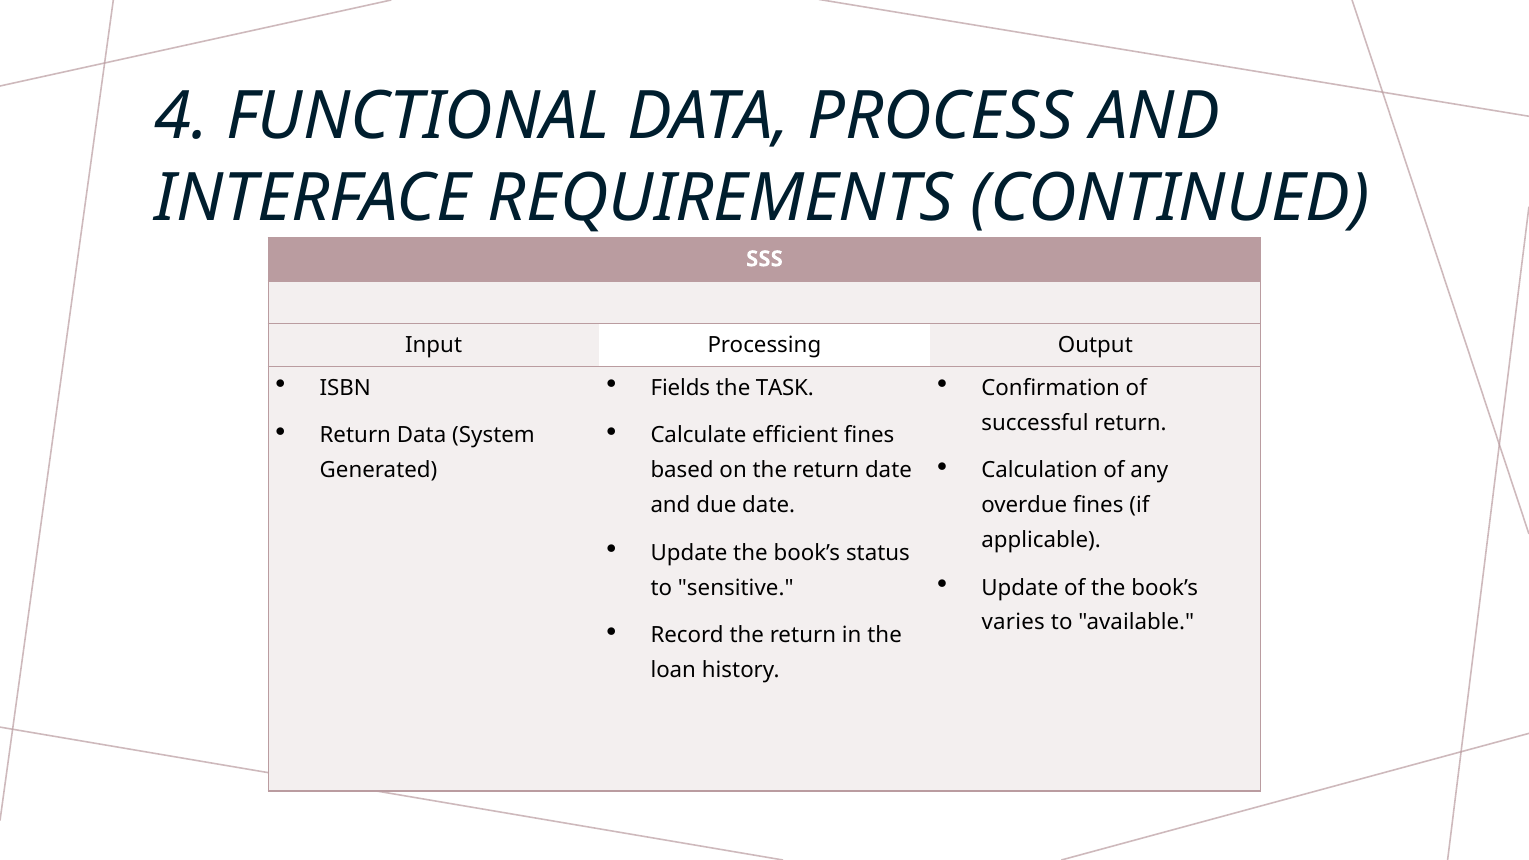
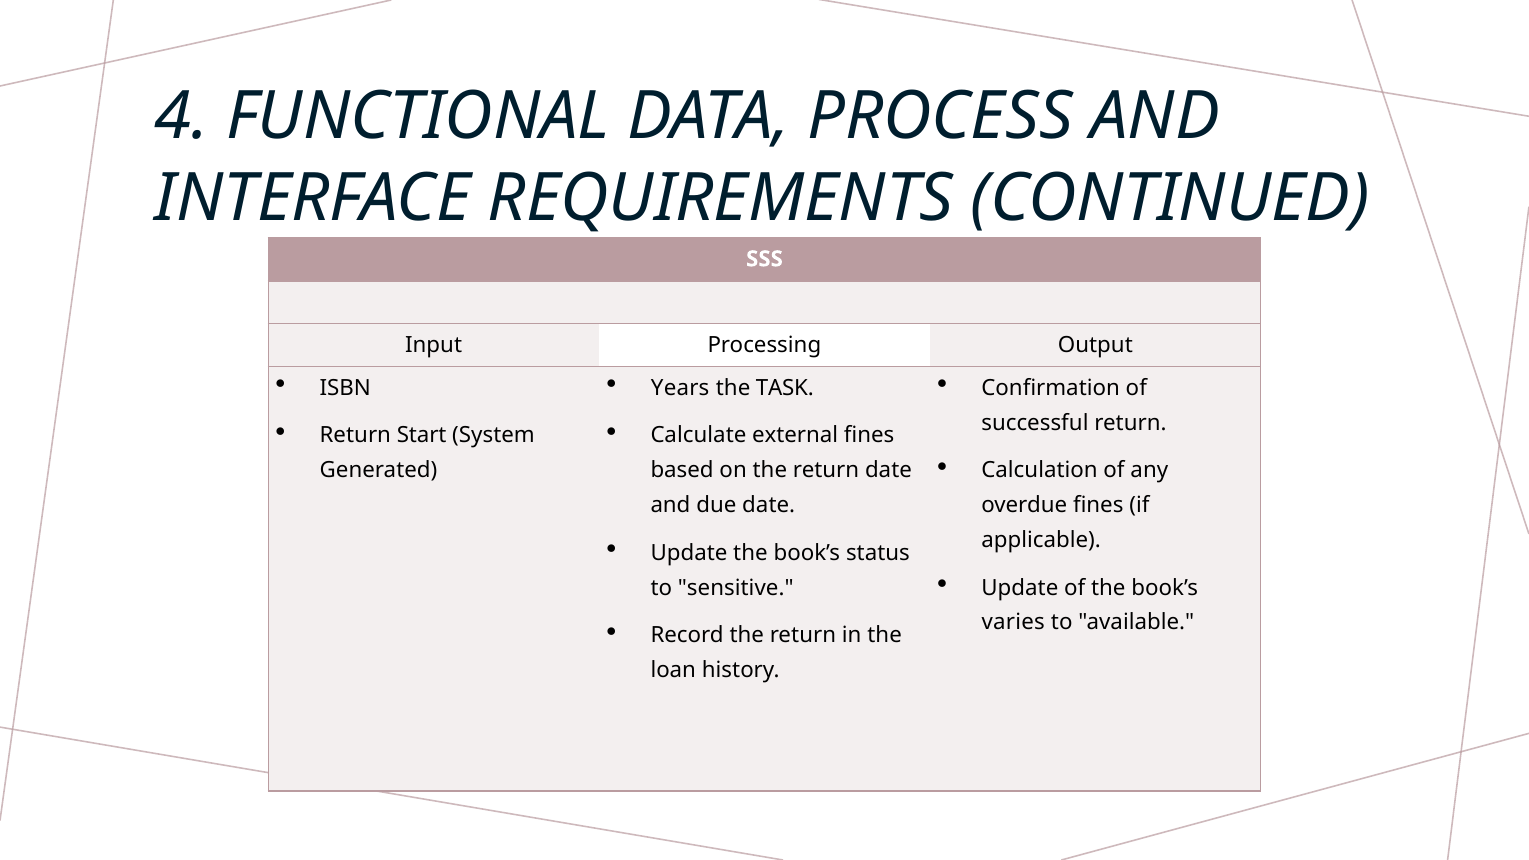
Fields: Fields -> Years (680, 388)
Return Data: Data -> Start (422, 435)
efficient: efficient -> external (795, 435)
